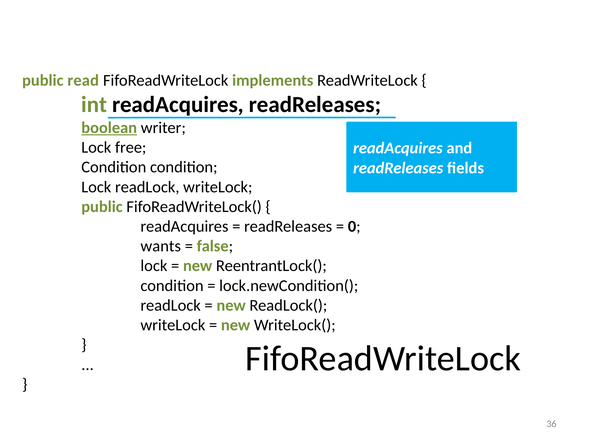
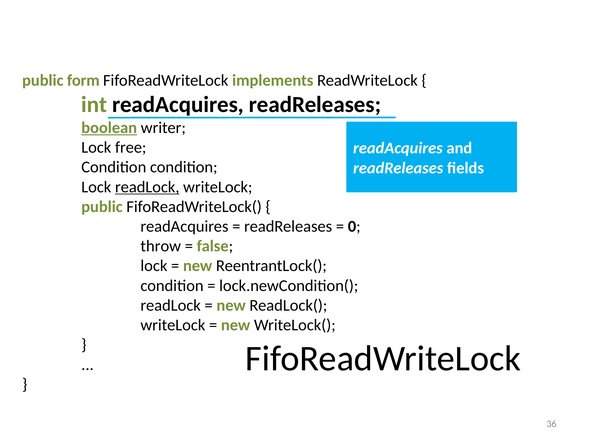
read: read -> form (83, 80)
readLock underline: none -> present (147, 187)
wants: wants -> throw (161, 246)
